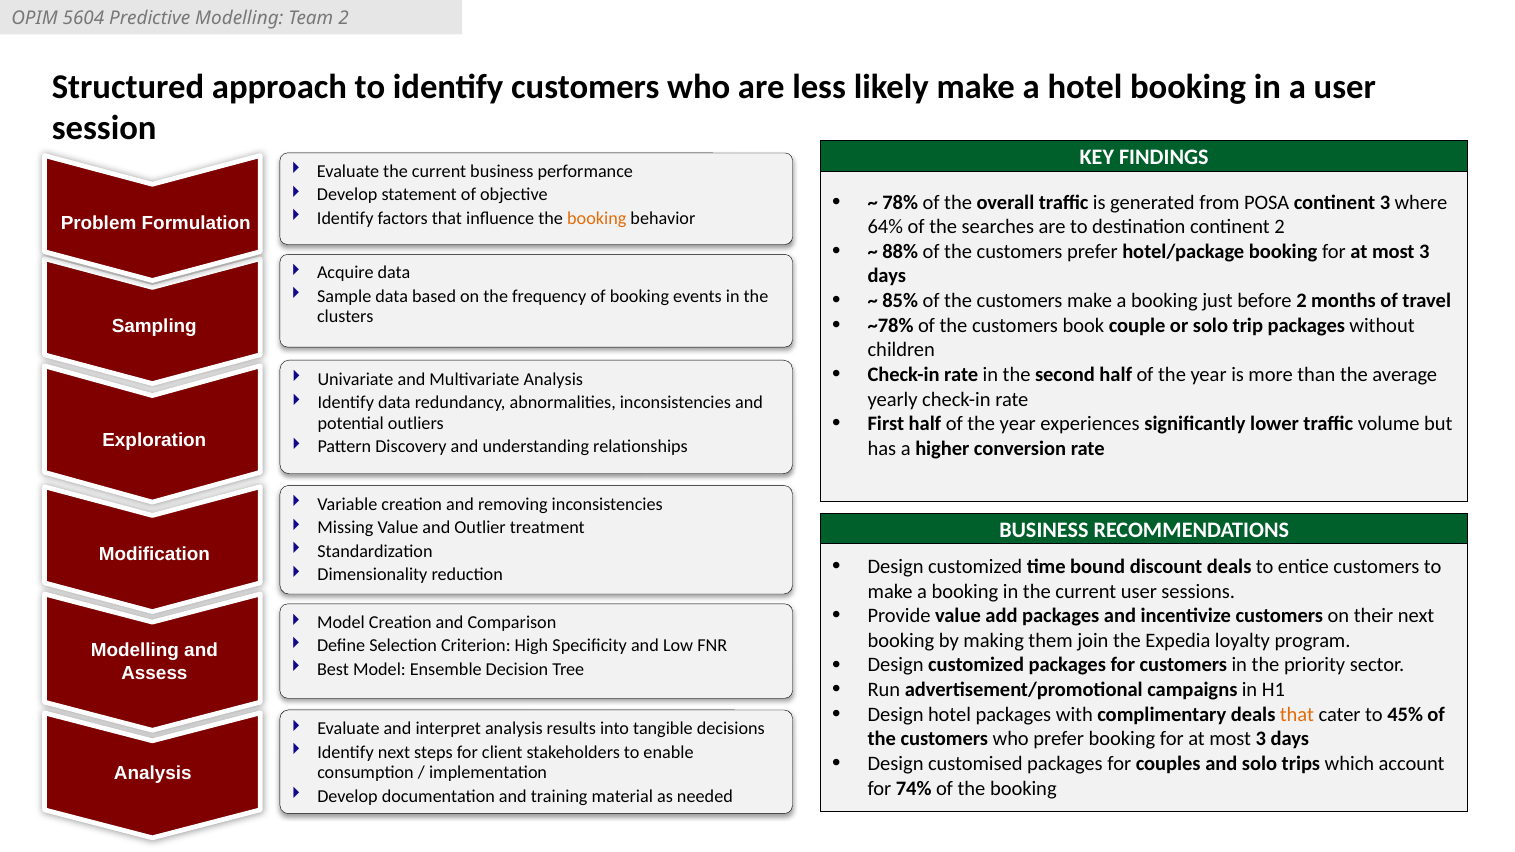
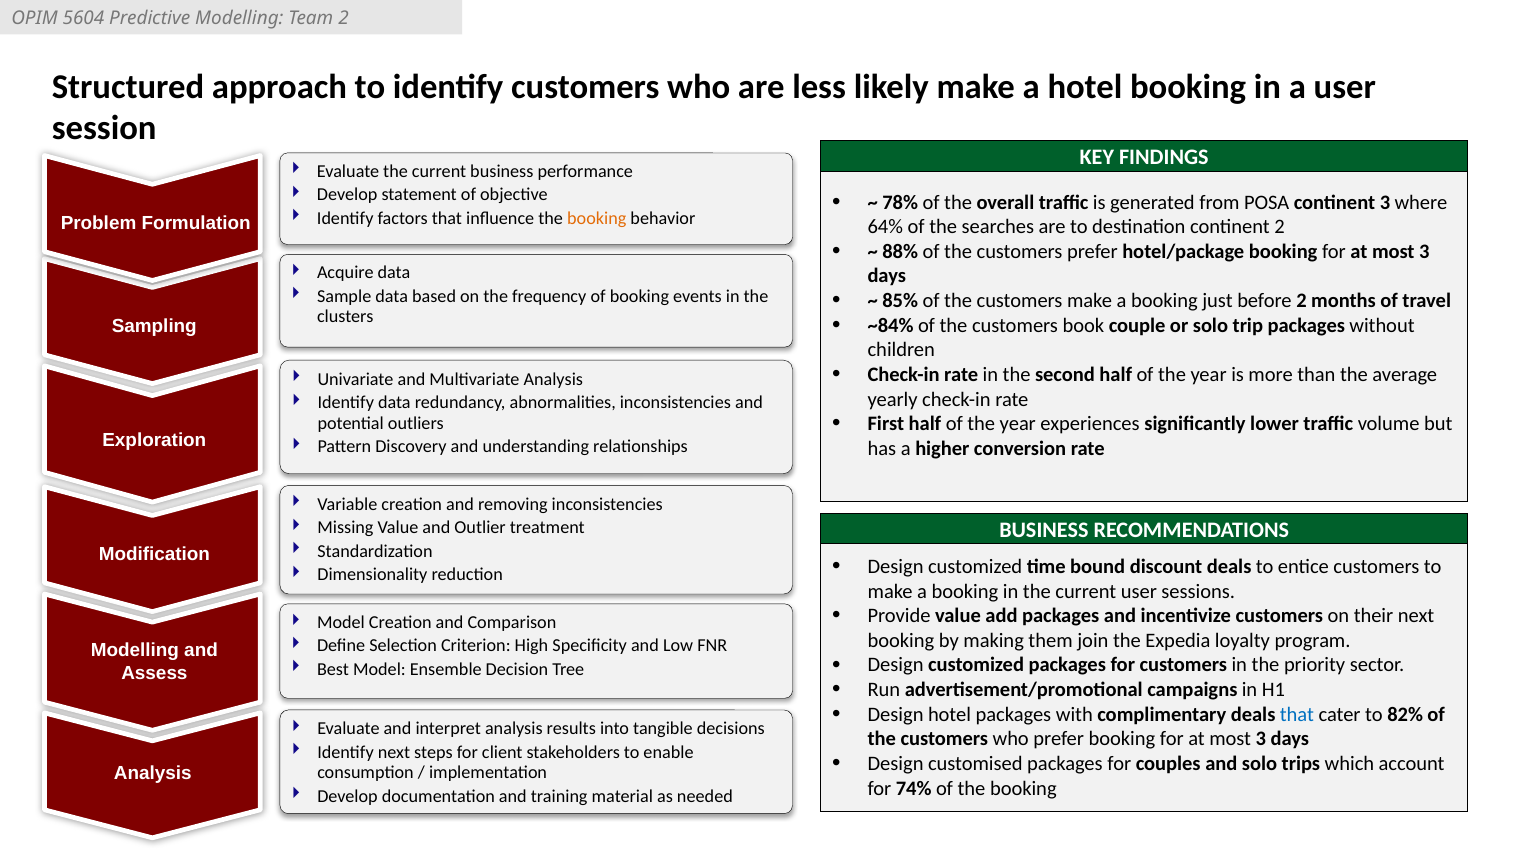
~78%: ~78% -> ~84% (891, 326)
that colour: orange -> blue (1297, 715)
45%: 45% -> 82% (1405, 715)
